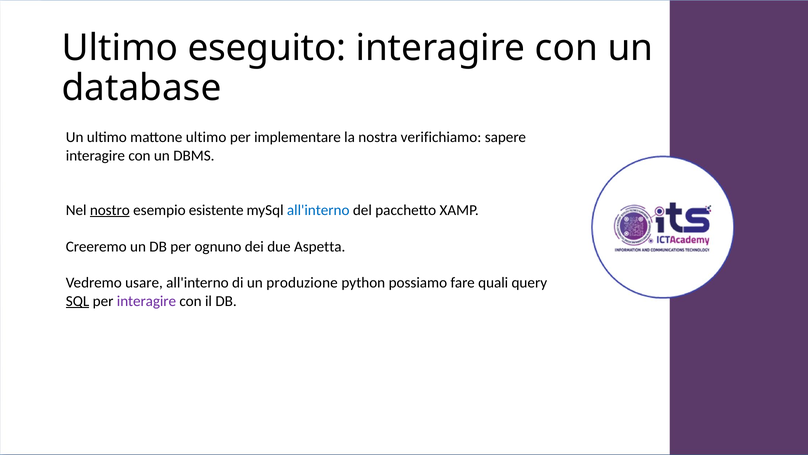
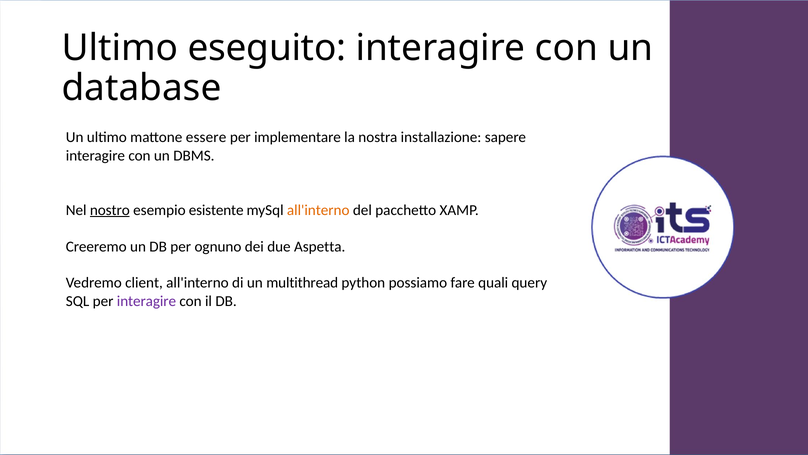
mattone ultimo: ultimo -> essere (206, 137)
verifichiamo: verifichiamo -> installazione (441, 137)
all'interno colour: blue -> orange (318, 210)
usare: usare -> client (144, 283)
produzione: produzione -> multithread (302, 283)
SQL underline: present -> none (78, 301)
